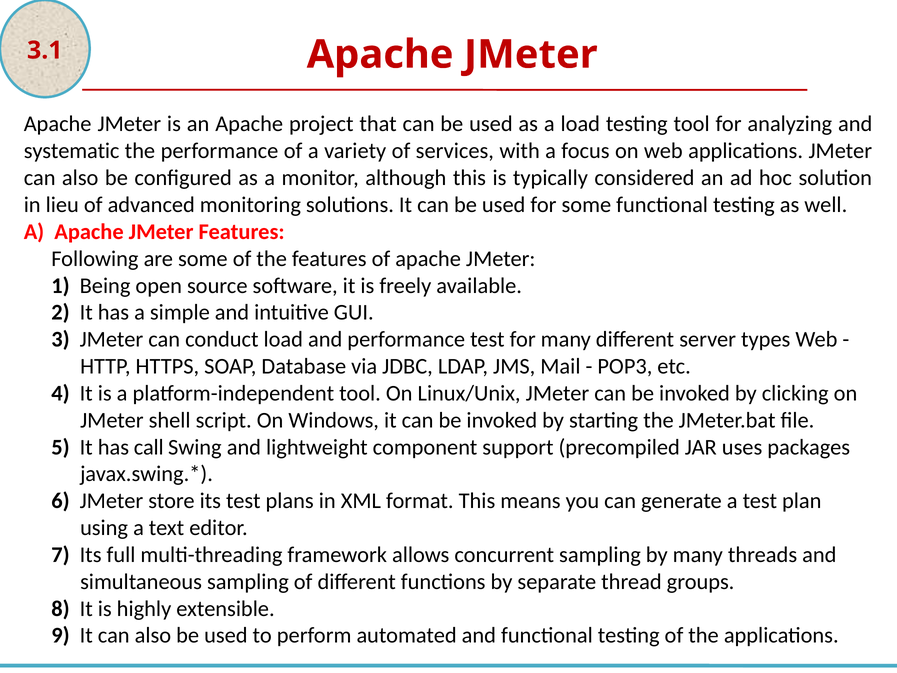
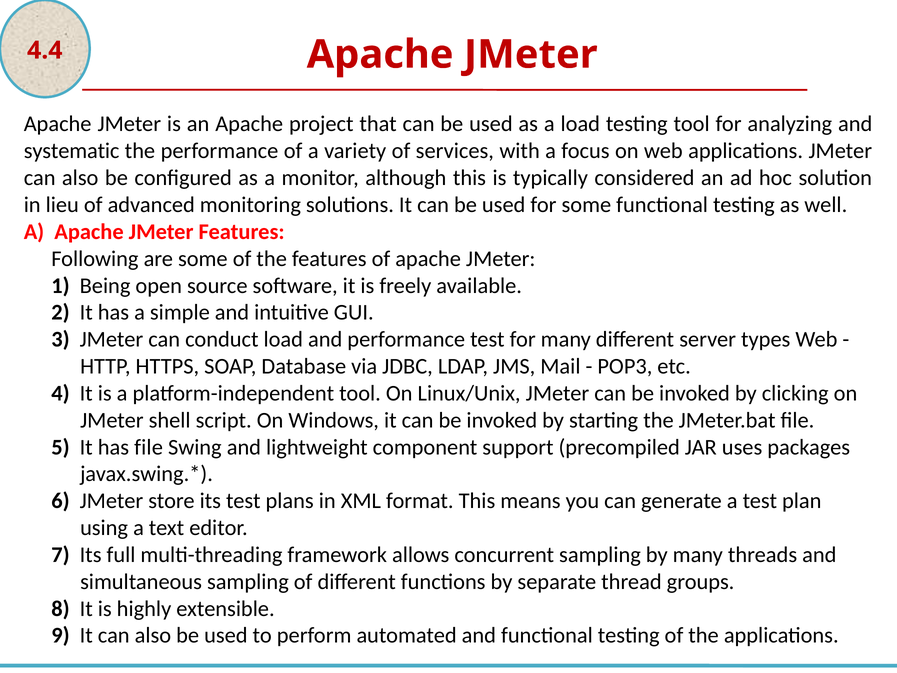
3.1: 3.1 -> 4.4 (45, 50)
has call: call -> file (149, 447)
